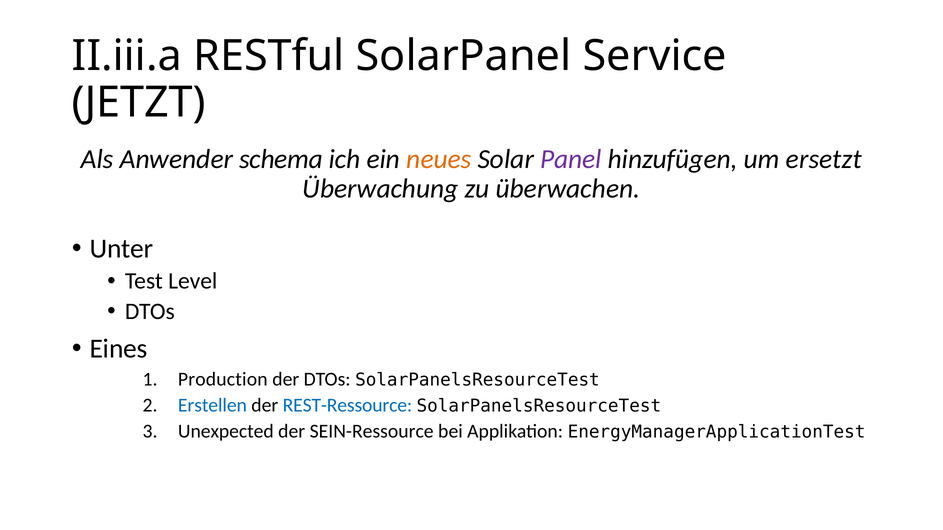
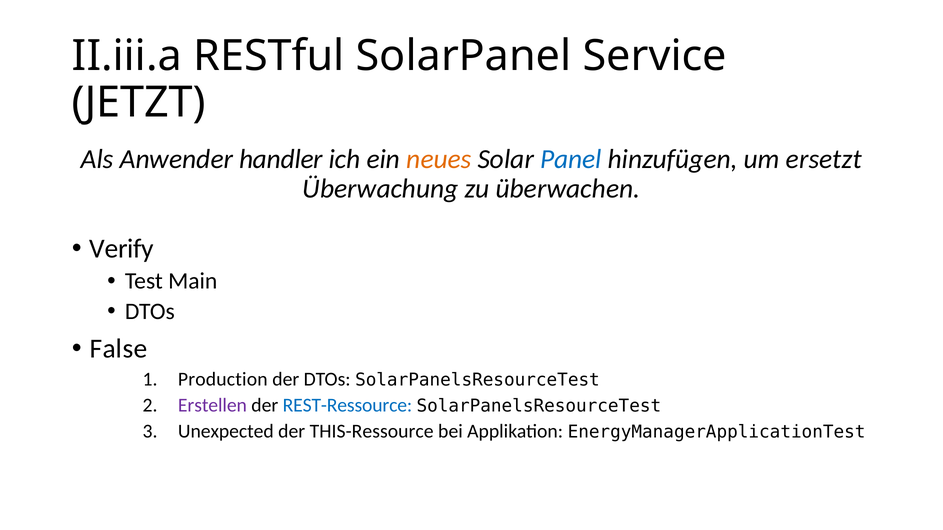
schema: schema -> handler (281, 159)
Panel colour: purple -> blue (571, 159)
Unter: Unter -> Verify (122, 249)
Level: Level -> Main (193, 281)
Eines: Eines -> False (118, 349)
Erstellen colour: blue -> purple (212, 406)
SEIN-Ressource: SEIN-Ressource -> THIS-Ressource (372, 432)
